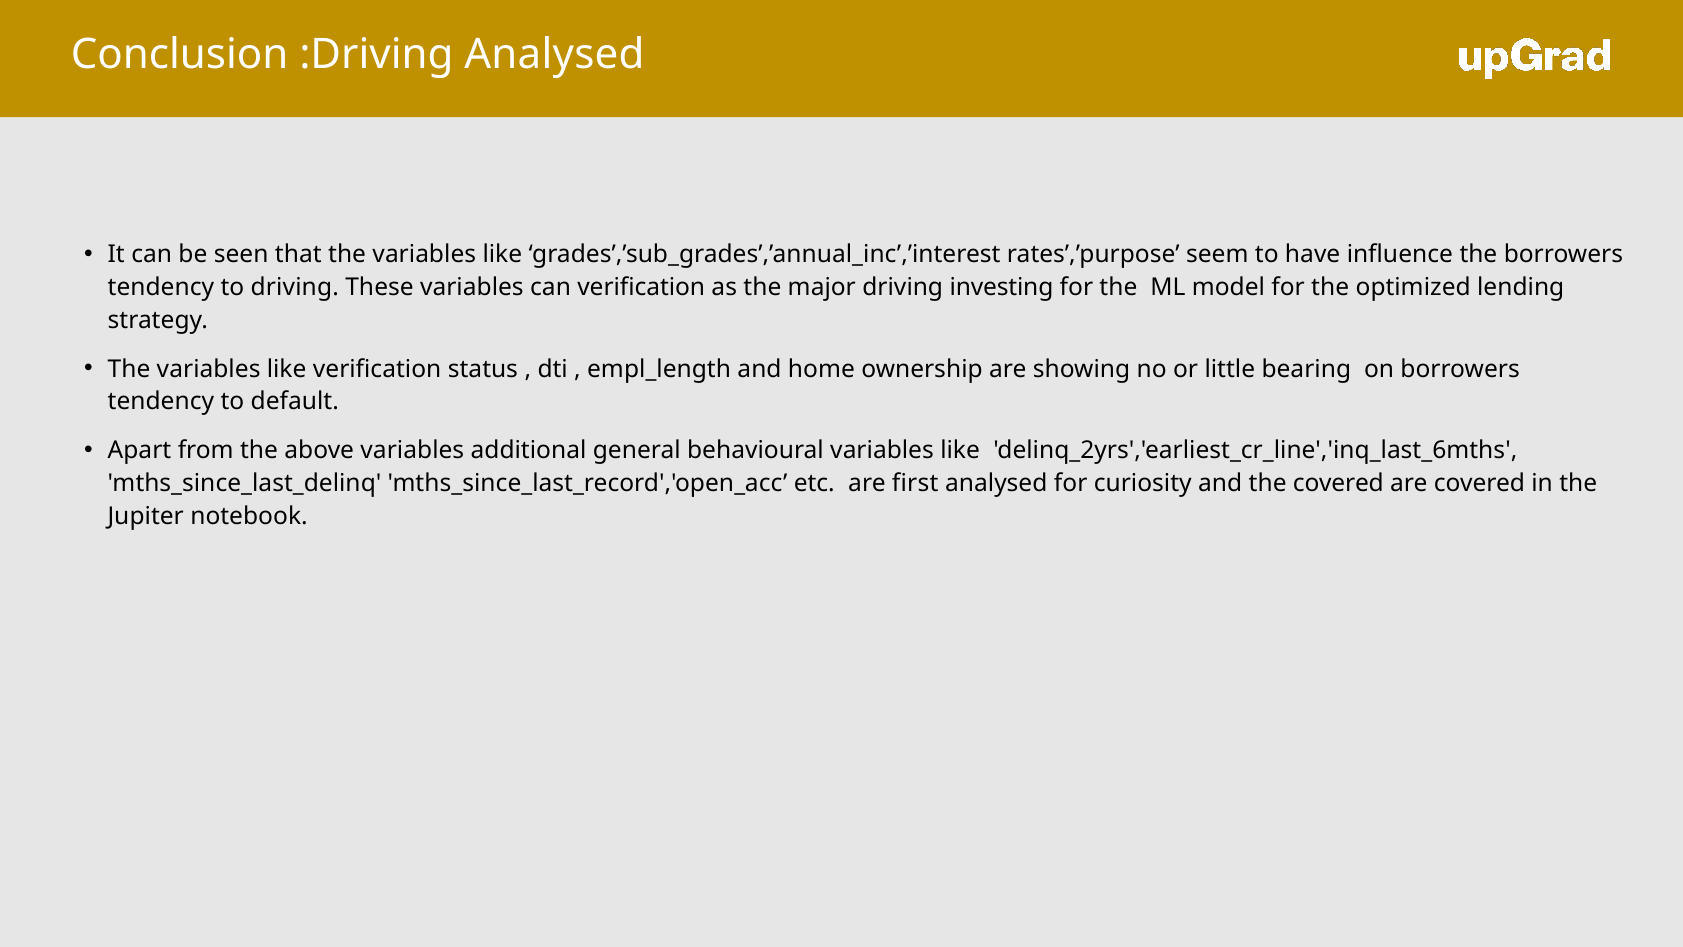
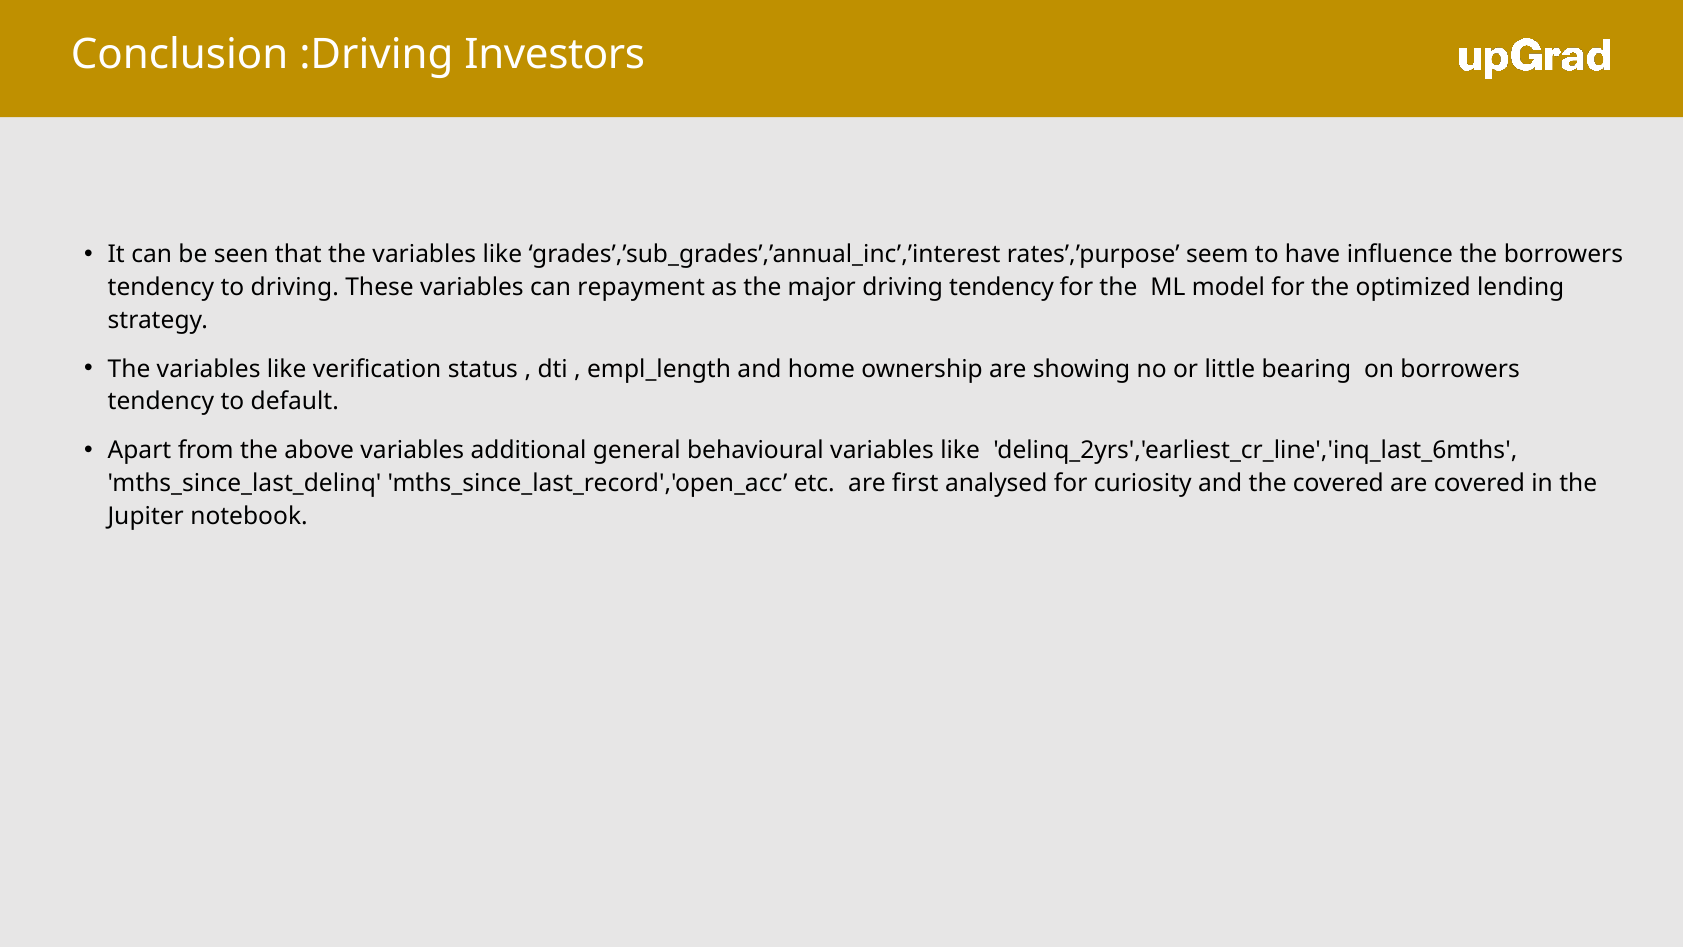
:Driving Analysed: Analysed -> Investors (555, 55)
can verification: verification -> repayment (641, 287)
driving investing: investing -> tendency (1002, 287)
